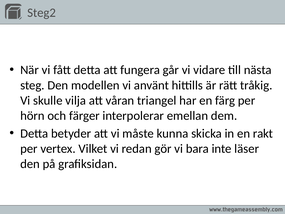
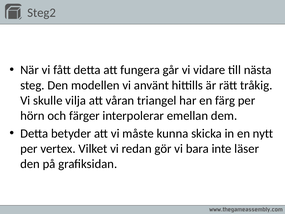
rakt: rakt -> nytt (263, 133)
